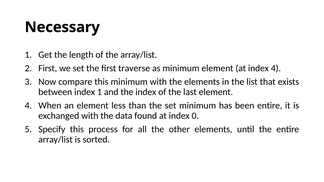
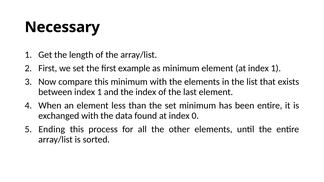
traverse: traverse -> example (134, 68)
at index 4: 4 -> 1 (276, 68)
Specify: Specify -> Ending (52, 129)
